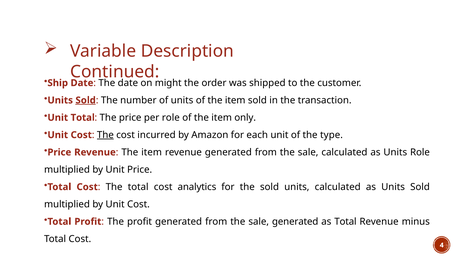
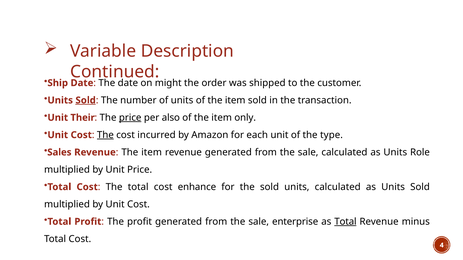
Unit Total: Total -> Their (83, 118)
price underline: none -> present (130, 118)
per role: role -> also (171, 118)
Price: Price -> Sales (59, 153)
analytics: analytics -> enhance (197, 187)
sale generated: generated -> enterprise (295, 222)
Total underline: none -> present (345, 222)
